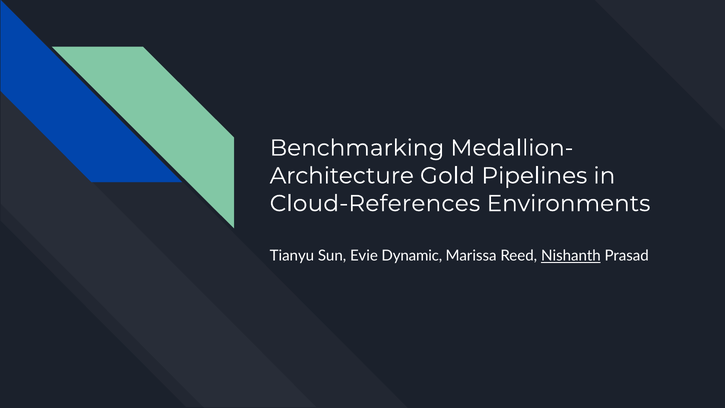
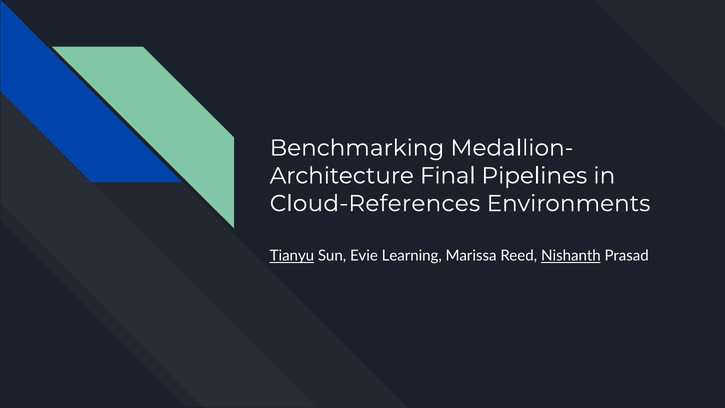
Gold: Gold -> Final (448, 176)
Tianyu underline: none -> present (292, 256)
Dynamic: Dynamic -> Learning (412, 256)
